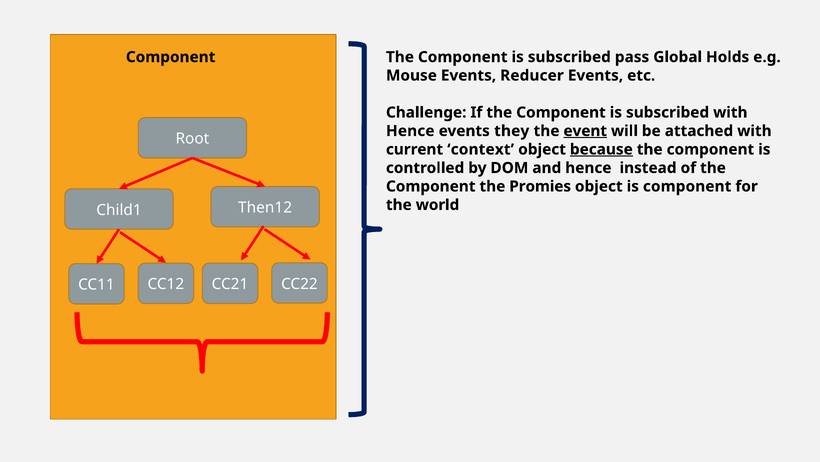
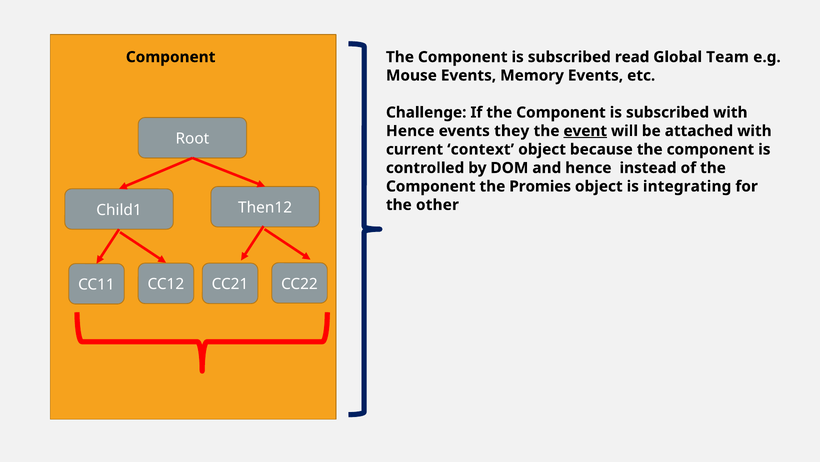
pass: pass -> read (632, 57)
Holds: Holds -> Team (728, 57)
Reducer: Reducer -> Memory (532, 75)
because underline: present -> none (601, 149)
is component: component -> integrating (687, 186)
world: world -> other (437, 205)
